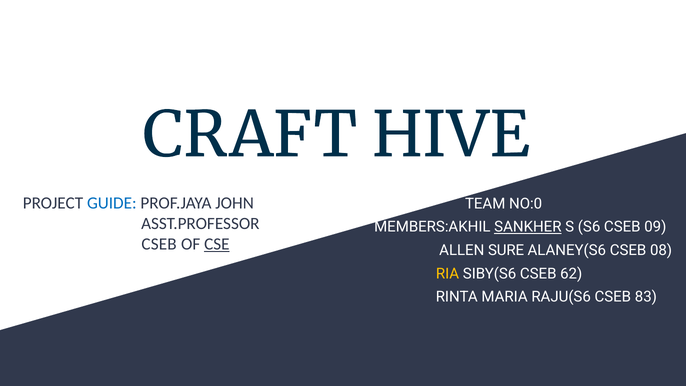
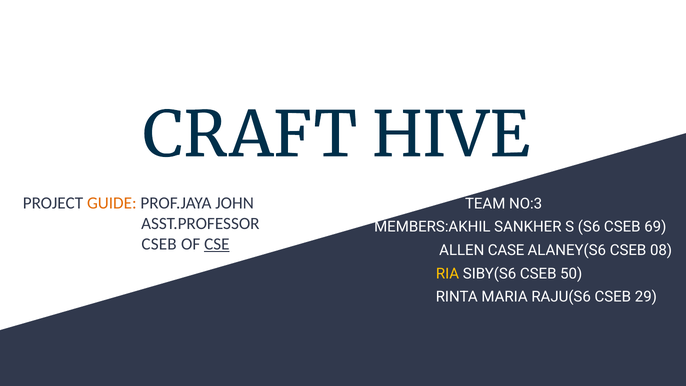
GUIDE colour: blue -> orange (112, 203)
NO:0: NO:0 -> NO:3 (526, 204)
SANKHER underline: present -> none (528, 227)
09: 09 -> 69 (655, 227)
SURE: SURE -> CASE (506, 250)
62: 62 -> 50 (571, 274)
83: 83 -> 29 (646, 297)
